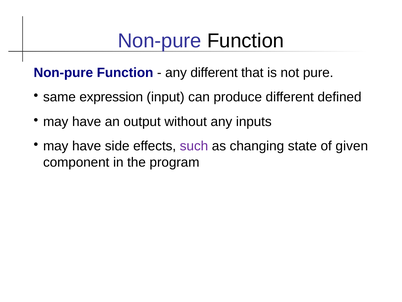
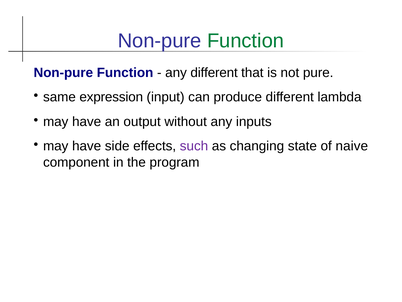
Function colour: black -> green (246, 41)
defined: defined -> lambda (340, 97)
given: given -> naive (352, 146)
